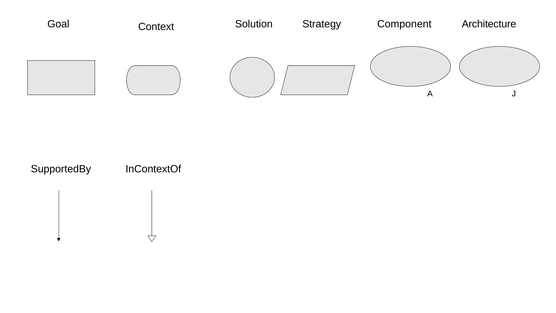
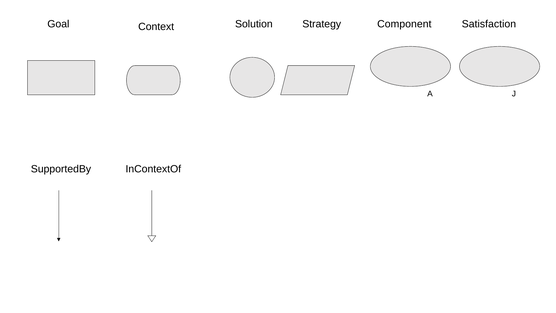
Architecture: Architecture -> Satisfaction (489, 24)
